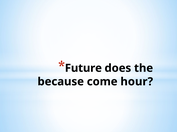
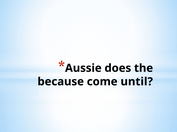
Future: Future -> Aussie (83, 68)
hour: hour -> until (137, 82)
